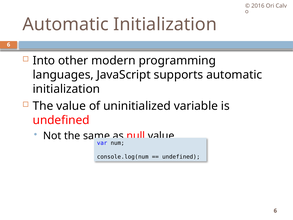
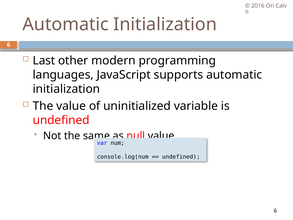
Into: Into -> Last (44, 61)
